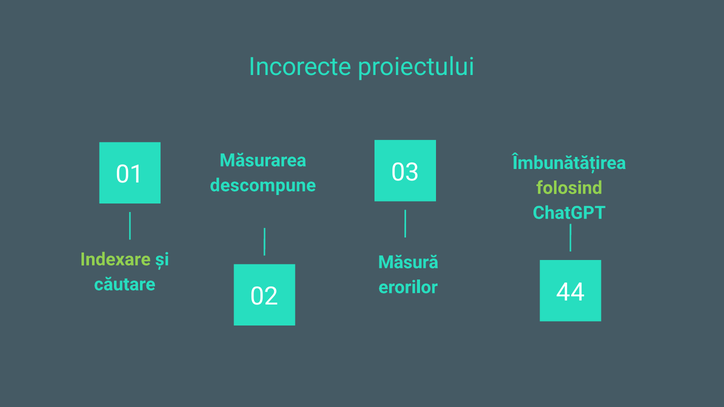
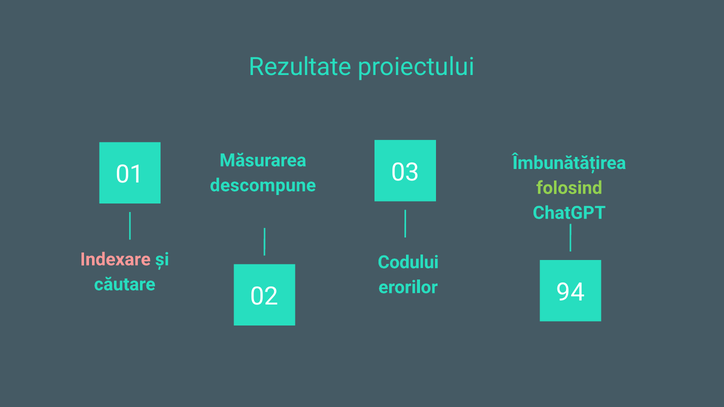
Incorecte: Incorecte -> Rezultate (300, 67)
Indexare colour: light green -> pink (115, 260)
Măsură: Măsură -> Codului (408, 262)
44: 44 -> 94 (571, 293)
